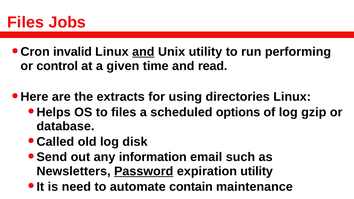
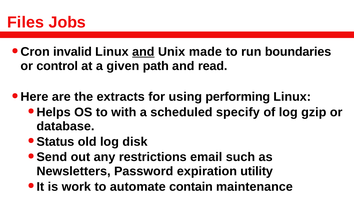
Unix utility: utility -> made (205, 52)
performing: performing -> boundaries (298, 52)
time: time -> path (156, 66)
directories: directories -> performing (238, 97)
to files: files -> with (124, 112)
options: options -> specify (238, 112)
Called: Called -> Status (55, 142)
information: information -> restrictions (153, 157)
Password underline: present -> none (144, 171)
need: need -> work (76, 187)
